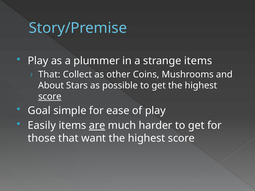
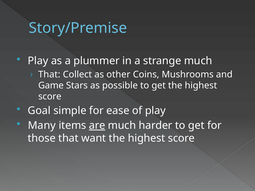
strange items: items -> much (198, 61)
About: About -> Game (51, 86)
score underline: present -> none (50, 97)
Easily: Easily -> Many (42, 126)
